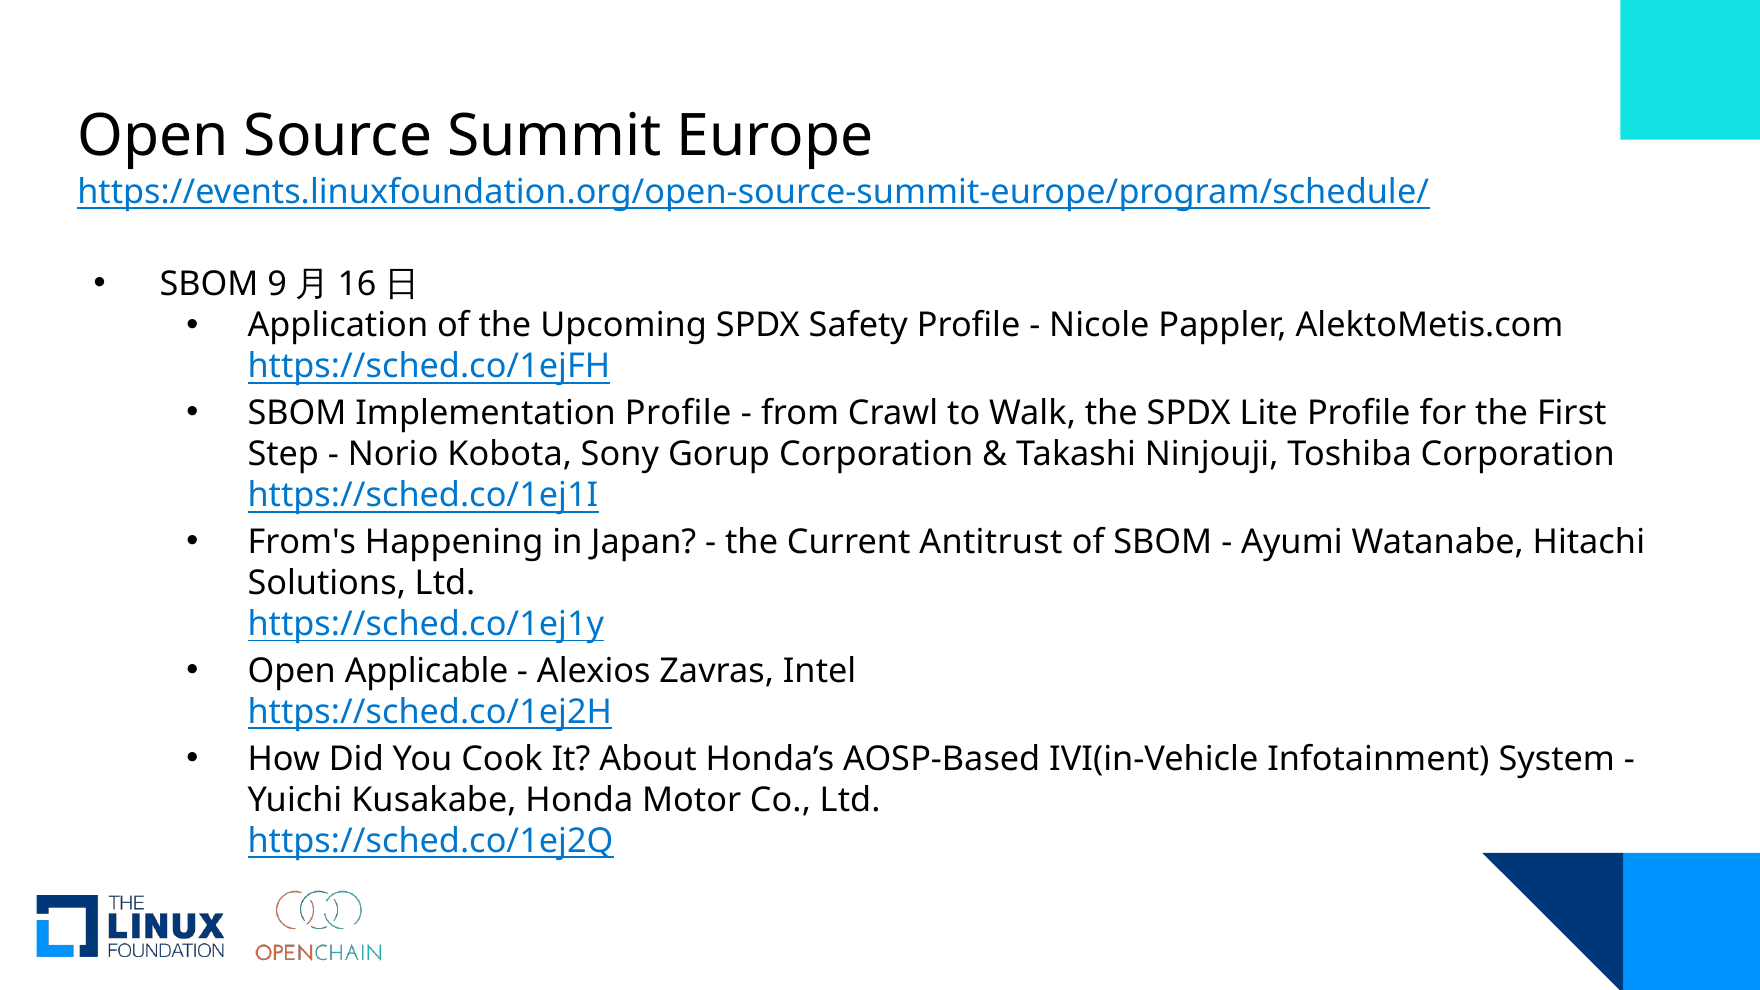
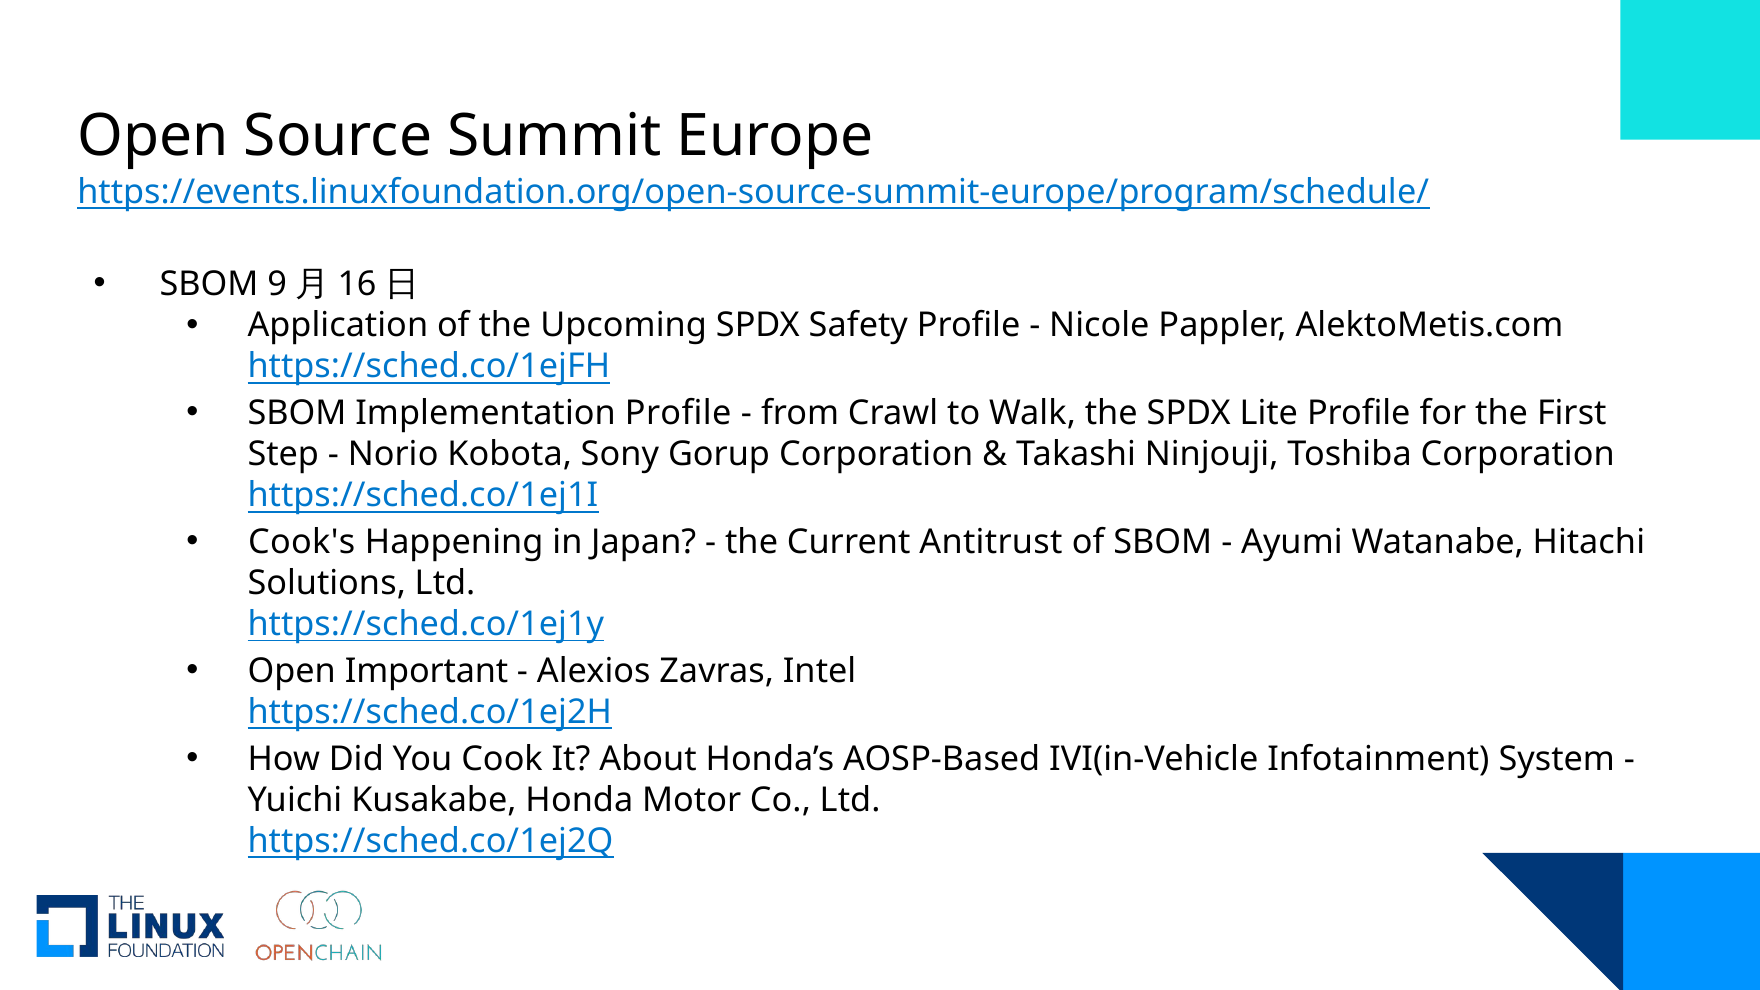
From's: From's -> Cook's (302, 542)
Applicable: Applicable -> Important (427, 671)
